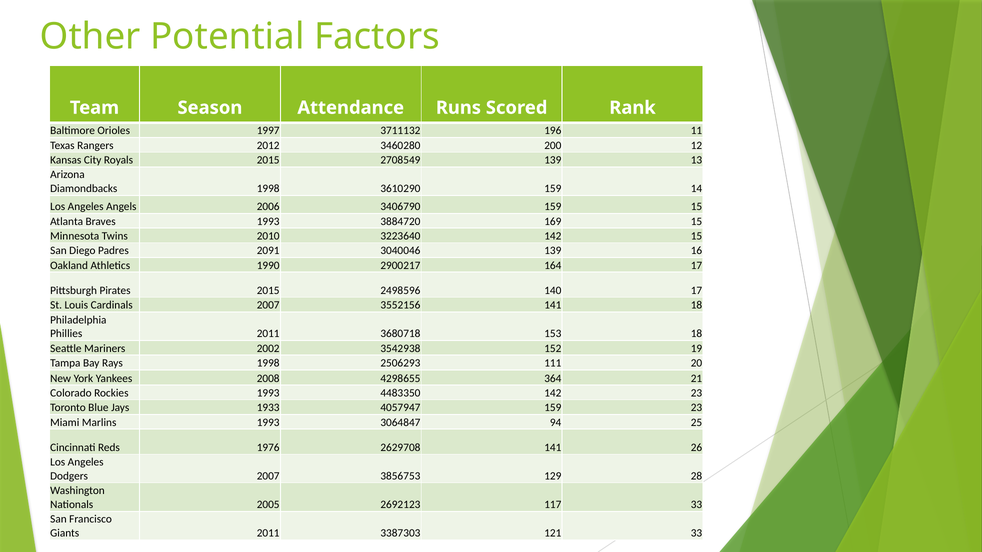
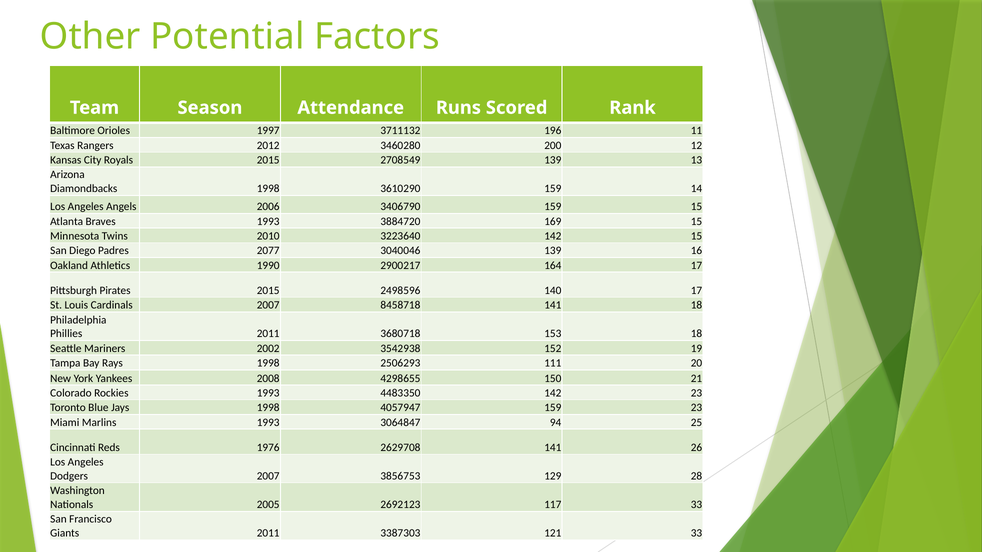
2091: 2091 -> 2077 (268, 251)
3552156: 3552156 -> 8458718 (400, 305)
364: 364 -> 150 (553, 379)
Jays 1933: 1933 -> 1998 (268, 408)
